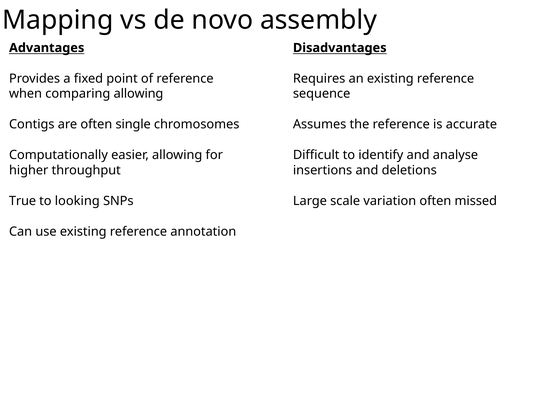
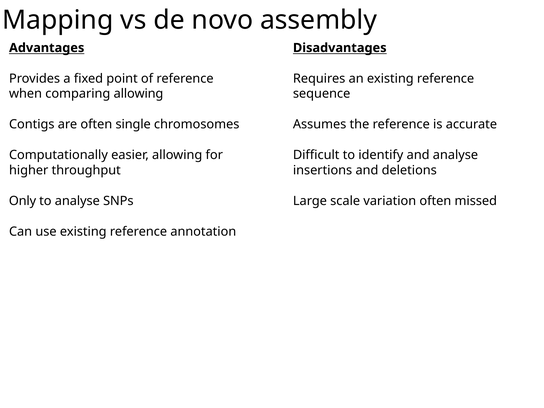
True: True -> Only (23, 201)
to looking: looking -> analyse (77, 201)
